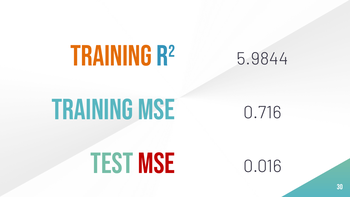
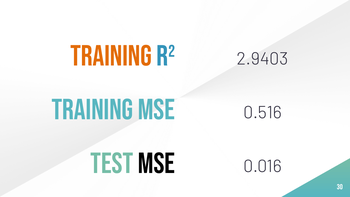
5.9844: 5.9844 -> 2.9403 (262, 59)
0.716: 0.716 -> 0.516 (263, 113)
MSE colour: red -> black (156, 163)
